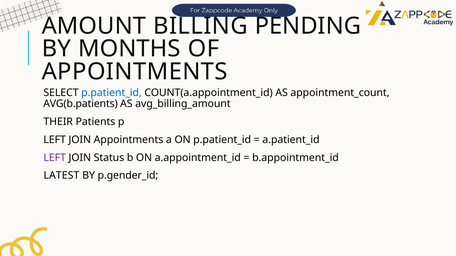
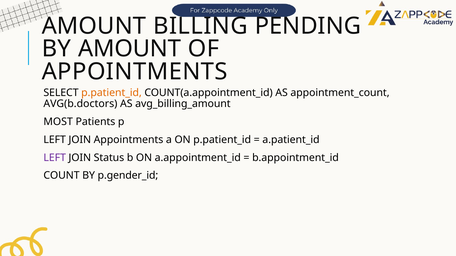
BY MONTHS: MONTHS -> AMOUNT (130, 49)
p.patient_id colour: blue -> orange (112, 93)
AVG(b.patients: AVG(b.patients -> AVG(b.doctors (80, 104)
THEIR: THEIR -> MOST (58, 122)
LATEST: LATEST -> COUNT (61, 176)
